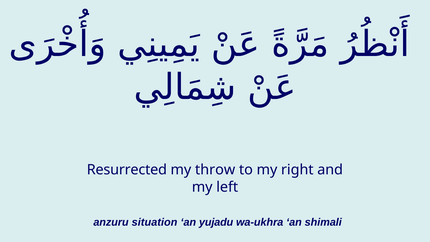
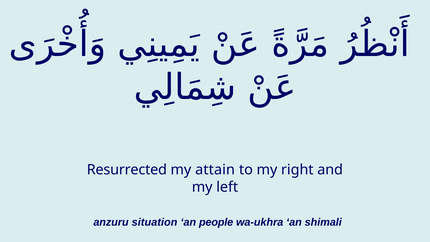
throw: throw -> attain (215, 170)
yujadu: yujadu -> people (216, 222)
